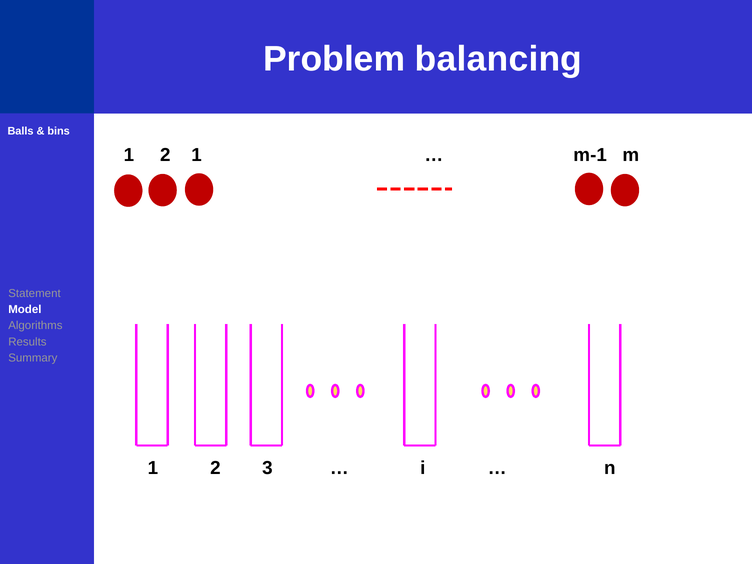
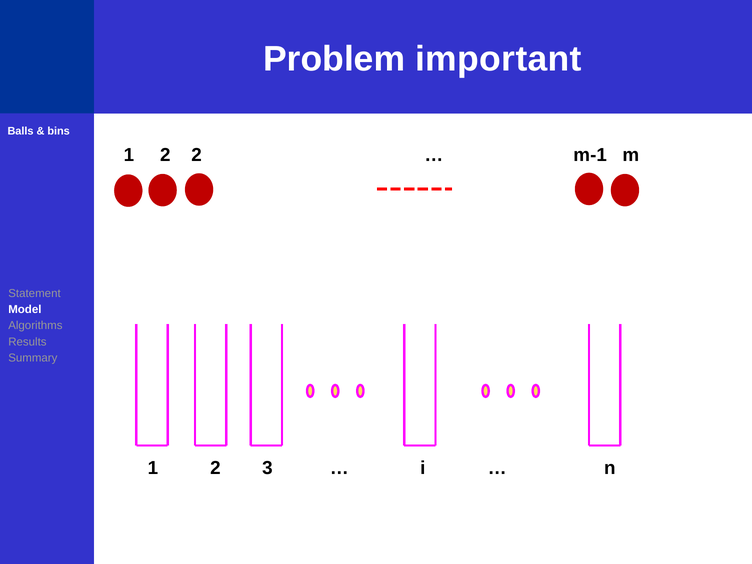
balancing: balancing -> important (498, 59)
2 1: 1 -> 2 (197, 155)
